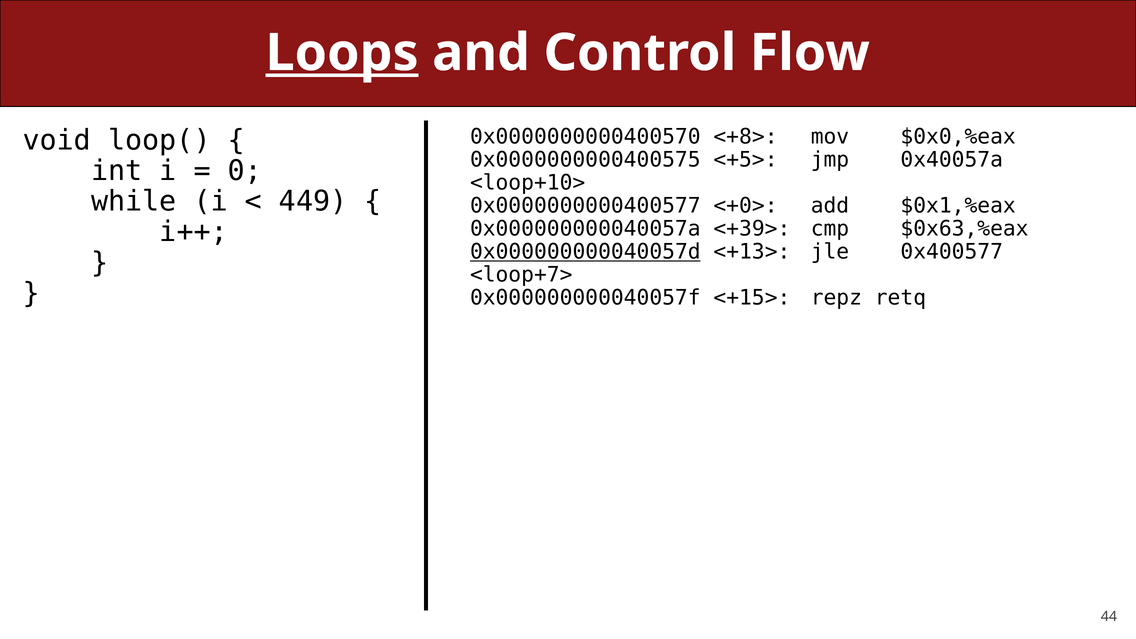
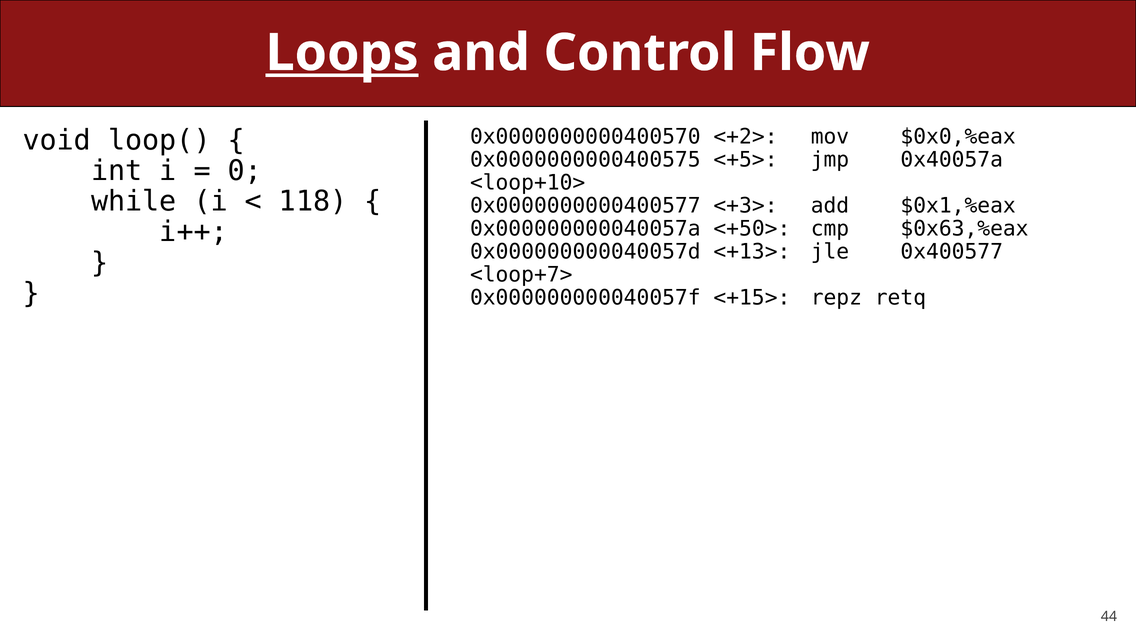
<+8>: <+8> -> <+2> (745, 137)
449: 449 -> 118 (313, 201)
<+0>: <+0> -> <+3> (745, 206)
<+39>: <+39> -> <+50> (752, 229)
0x000000000040057d underline: present -> none (585, 252)
